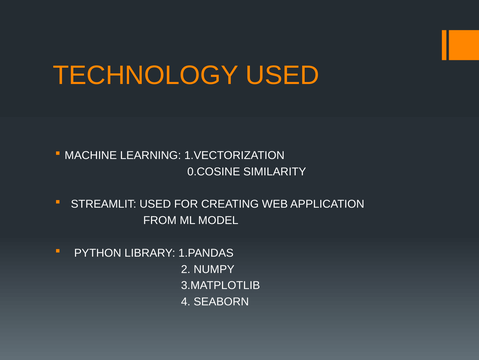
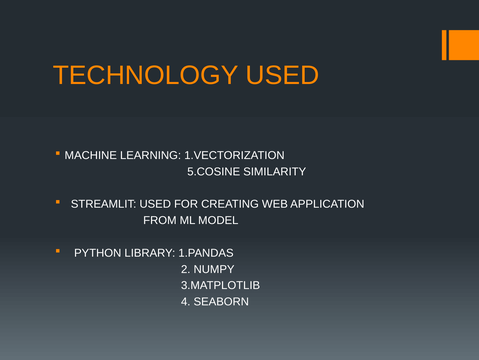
0.COSINE: 0.COSINE -> 5.COSINE (214, 171)
